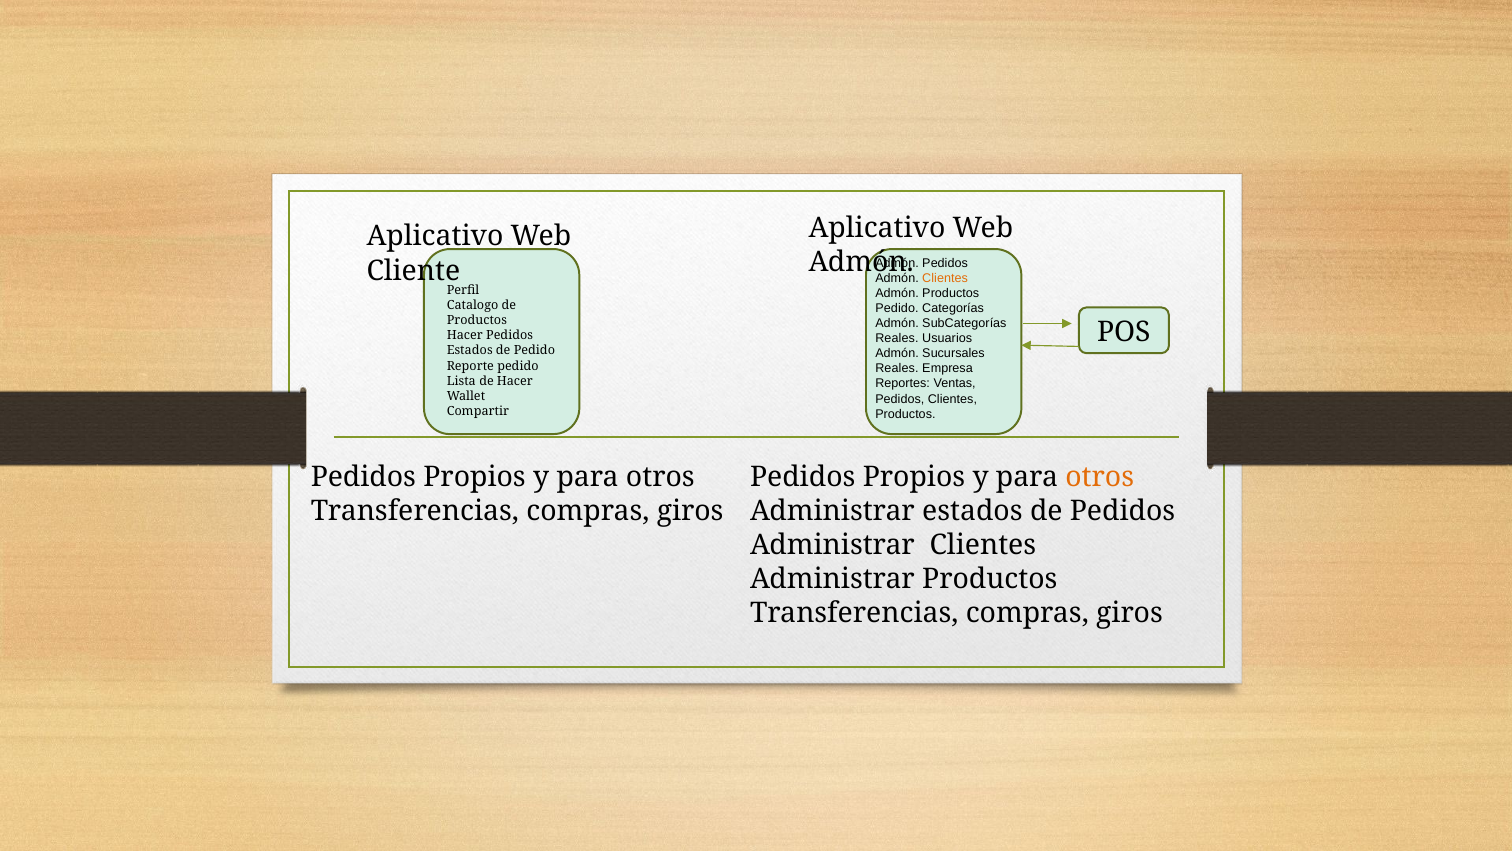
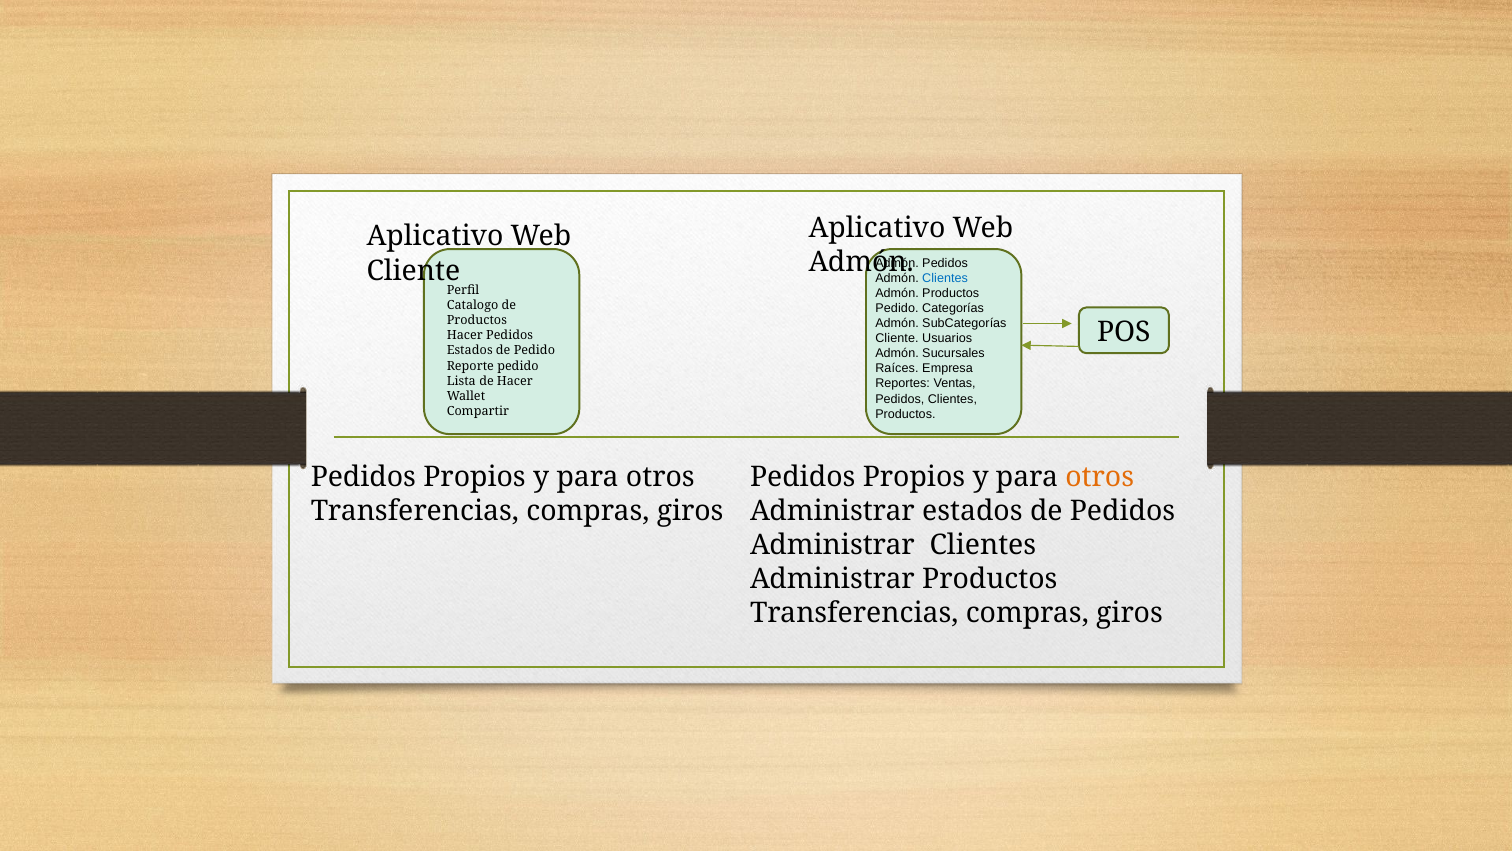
Clientes colour: orange -> blue (945, 278)
Reales: Reales -> Cliente (897, 338)
Reales: Reales -> Raíces (897, 368)
